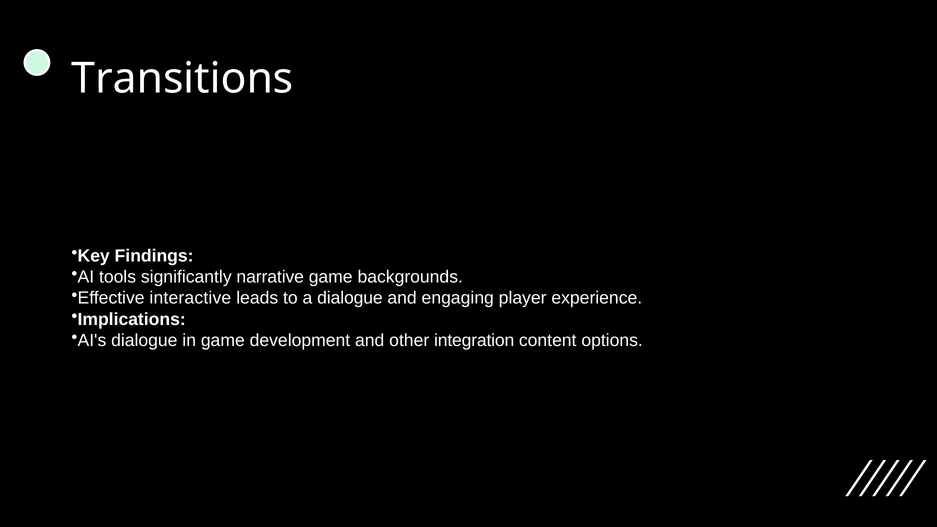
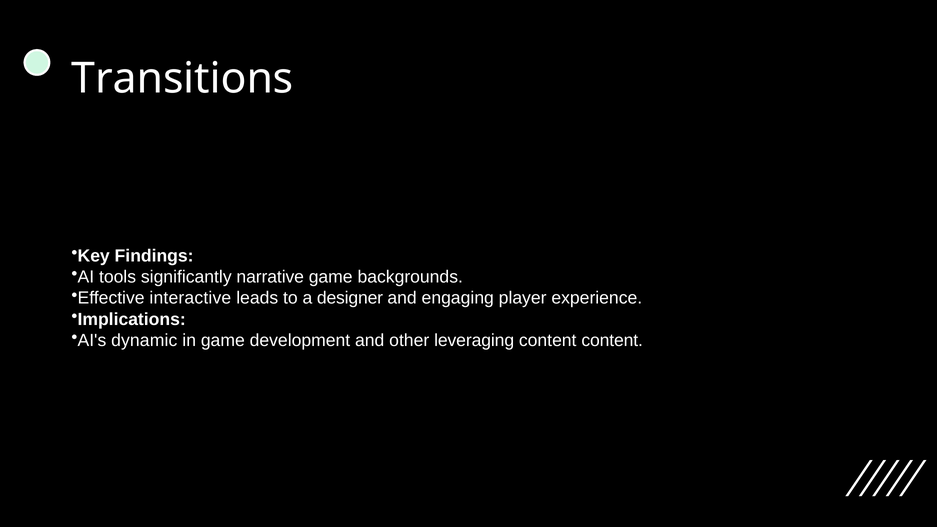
a dialogue: dialogue -> designer (350, 298)
AI's dialogue: dialogue -> dynamic (144, 340)
integration: integration -> leveraging (474, 340)
content options: options -> content (612, 340)
